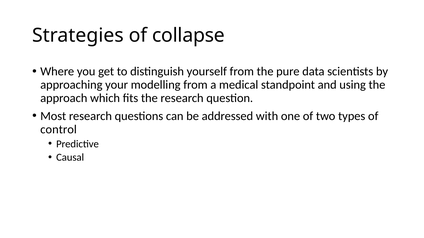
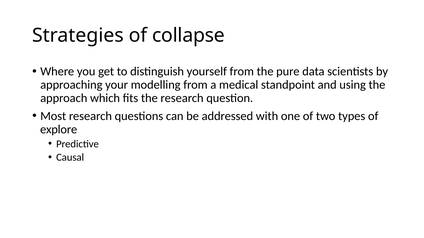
control: control -> explore (59, 130)
